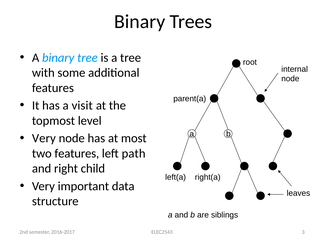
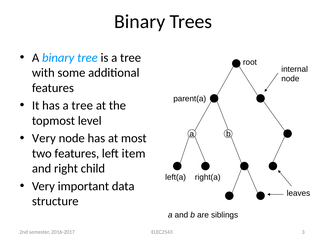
has a visit: visit -> tree (82, 106)
path: path -> item (134, 153)
